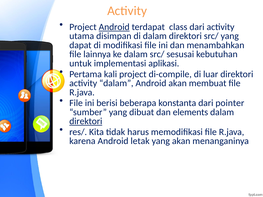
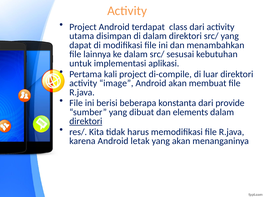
Android underline: present -> none (114, 27)
activity dalam: dalam -> image (116, 83)
pointer: pointer -> provide (230, 103)
